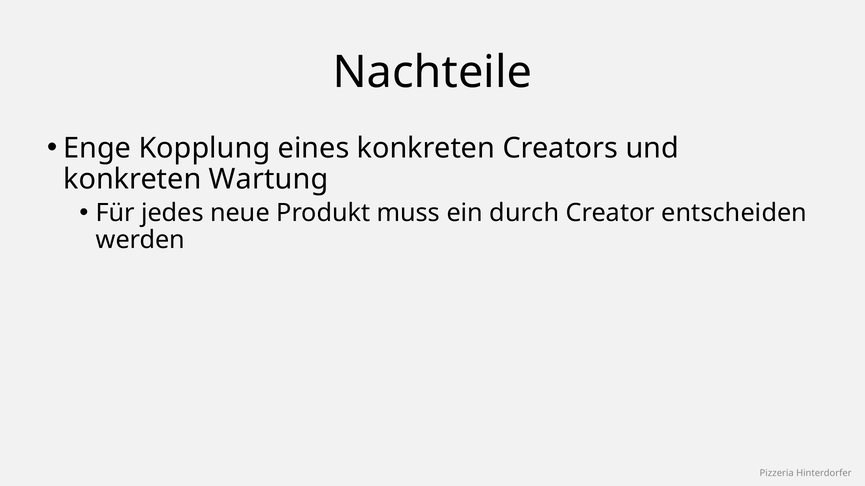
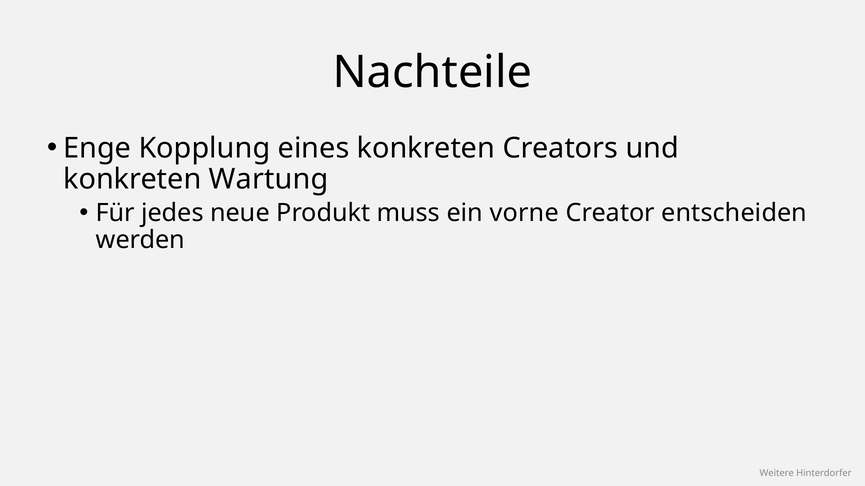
durch: durch -> vorne (524, 213)
Pizzeria: Pizzeria -> Weitere (777, 474)
